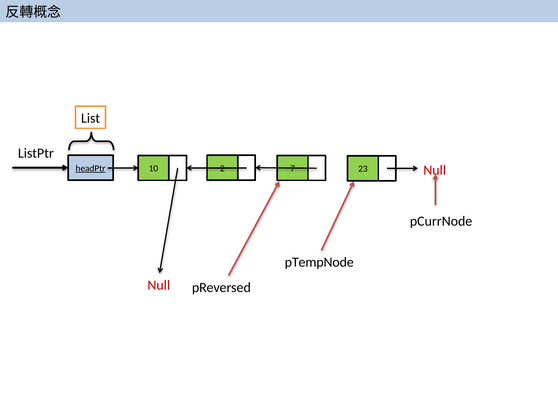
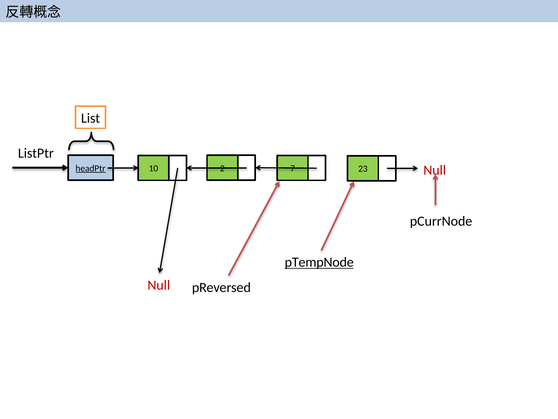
pTempNode underline: none -> present (319, 262)
